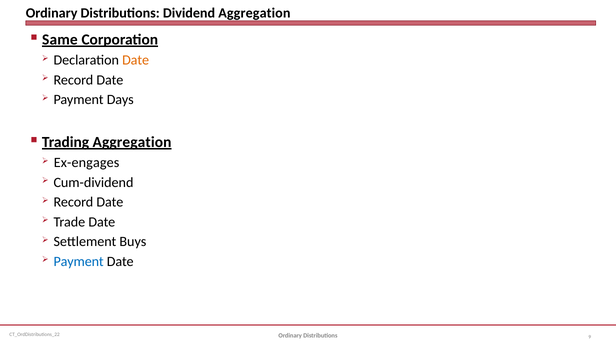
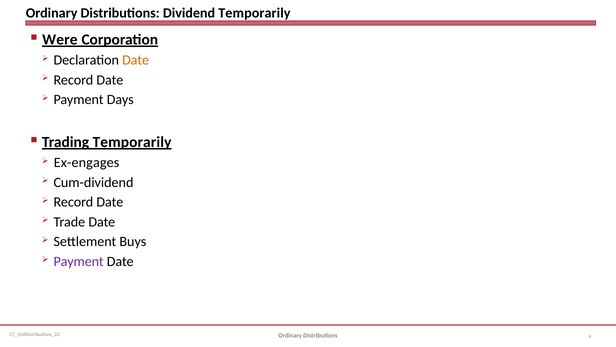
Dividend Aggregation: Aggregation -> Temporarily (254, 13)
Same: Same -> Were (60, 40)
Trading Aggregation: Aggregation -> Temporarily (132, 142)
Payment colour: blue -> purple (79, 261)
